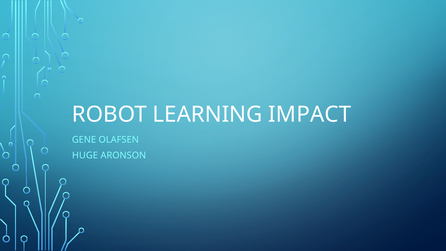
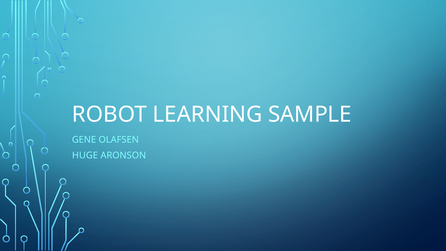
IMPACT: IMPACT -> SAMPLE (310, 115)
